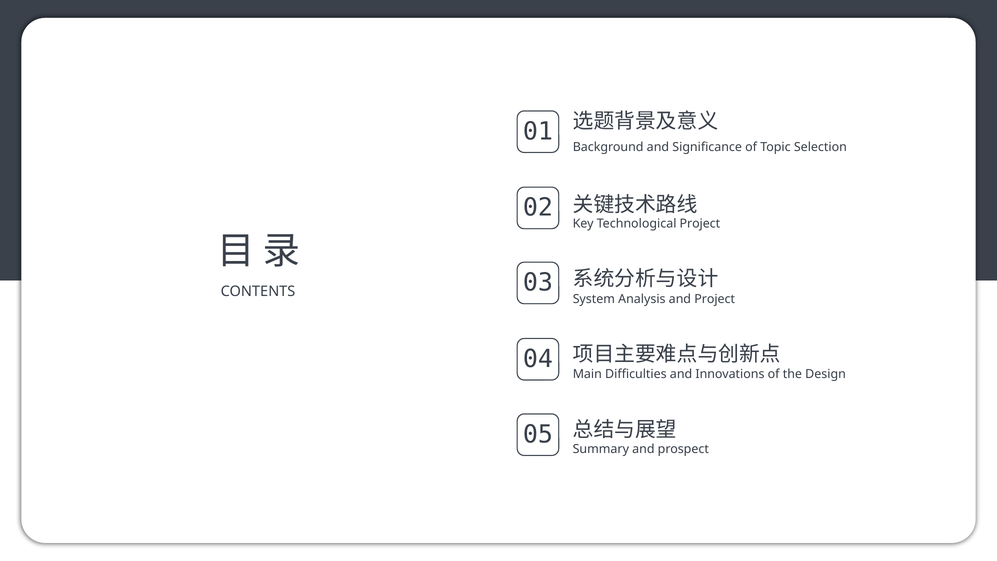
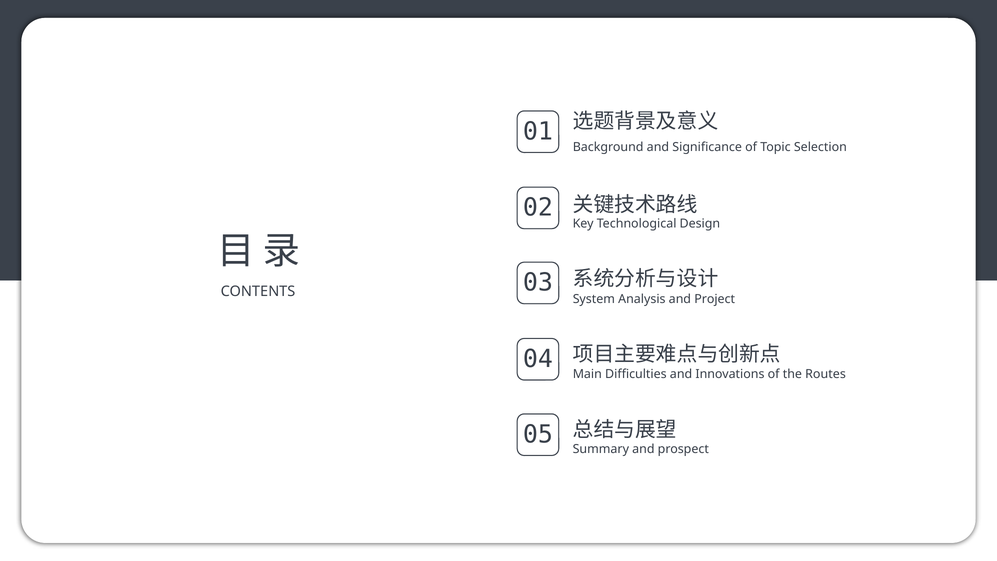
Technological Project: Project -> Design (700, 224)
Design: Design -> Routes (826, 374)
